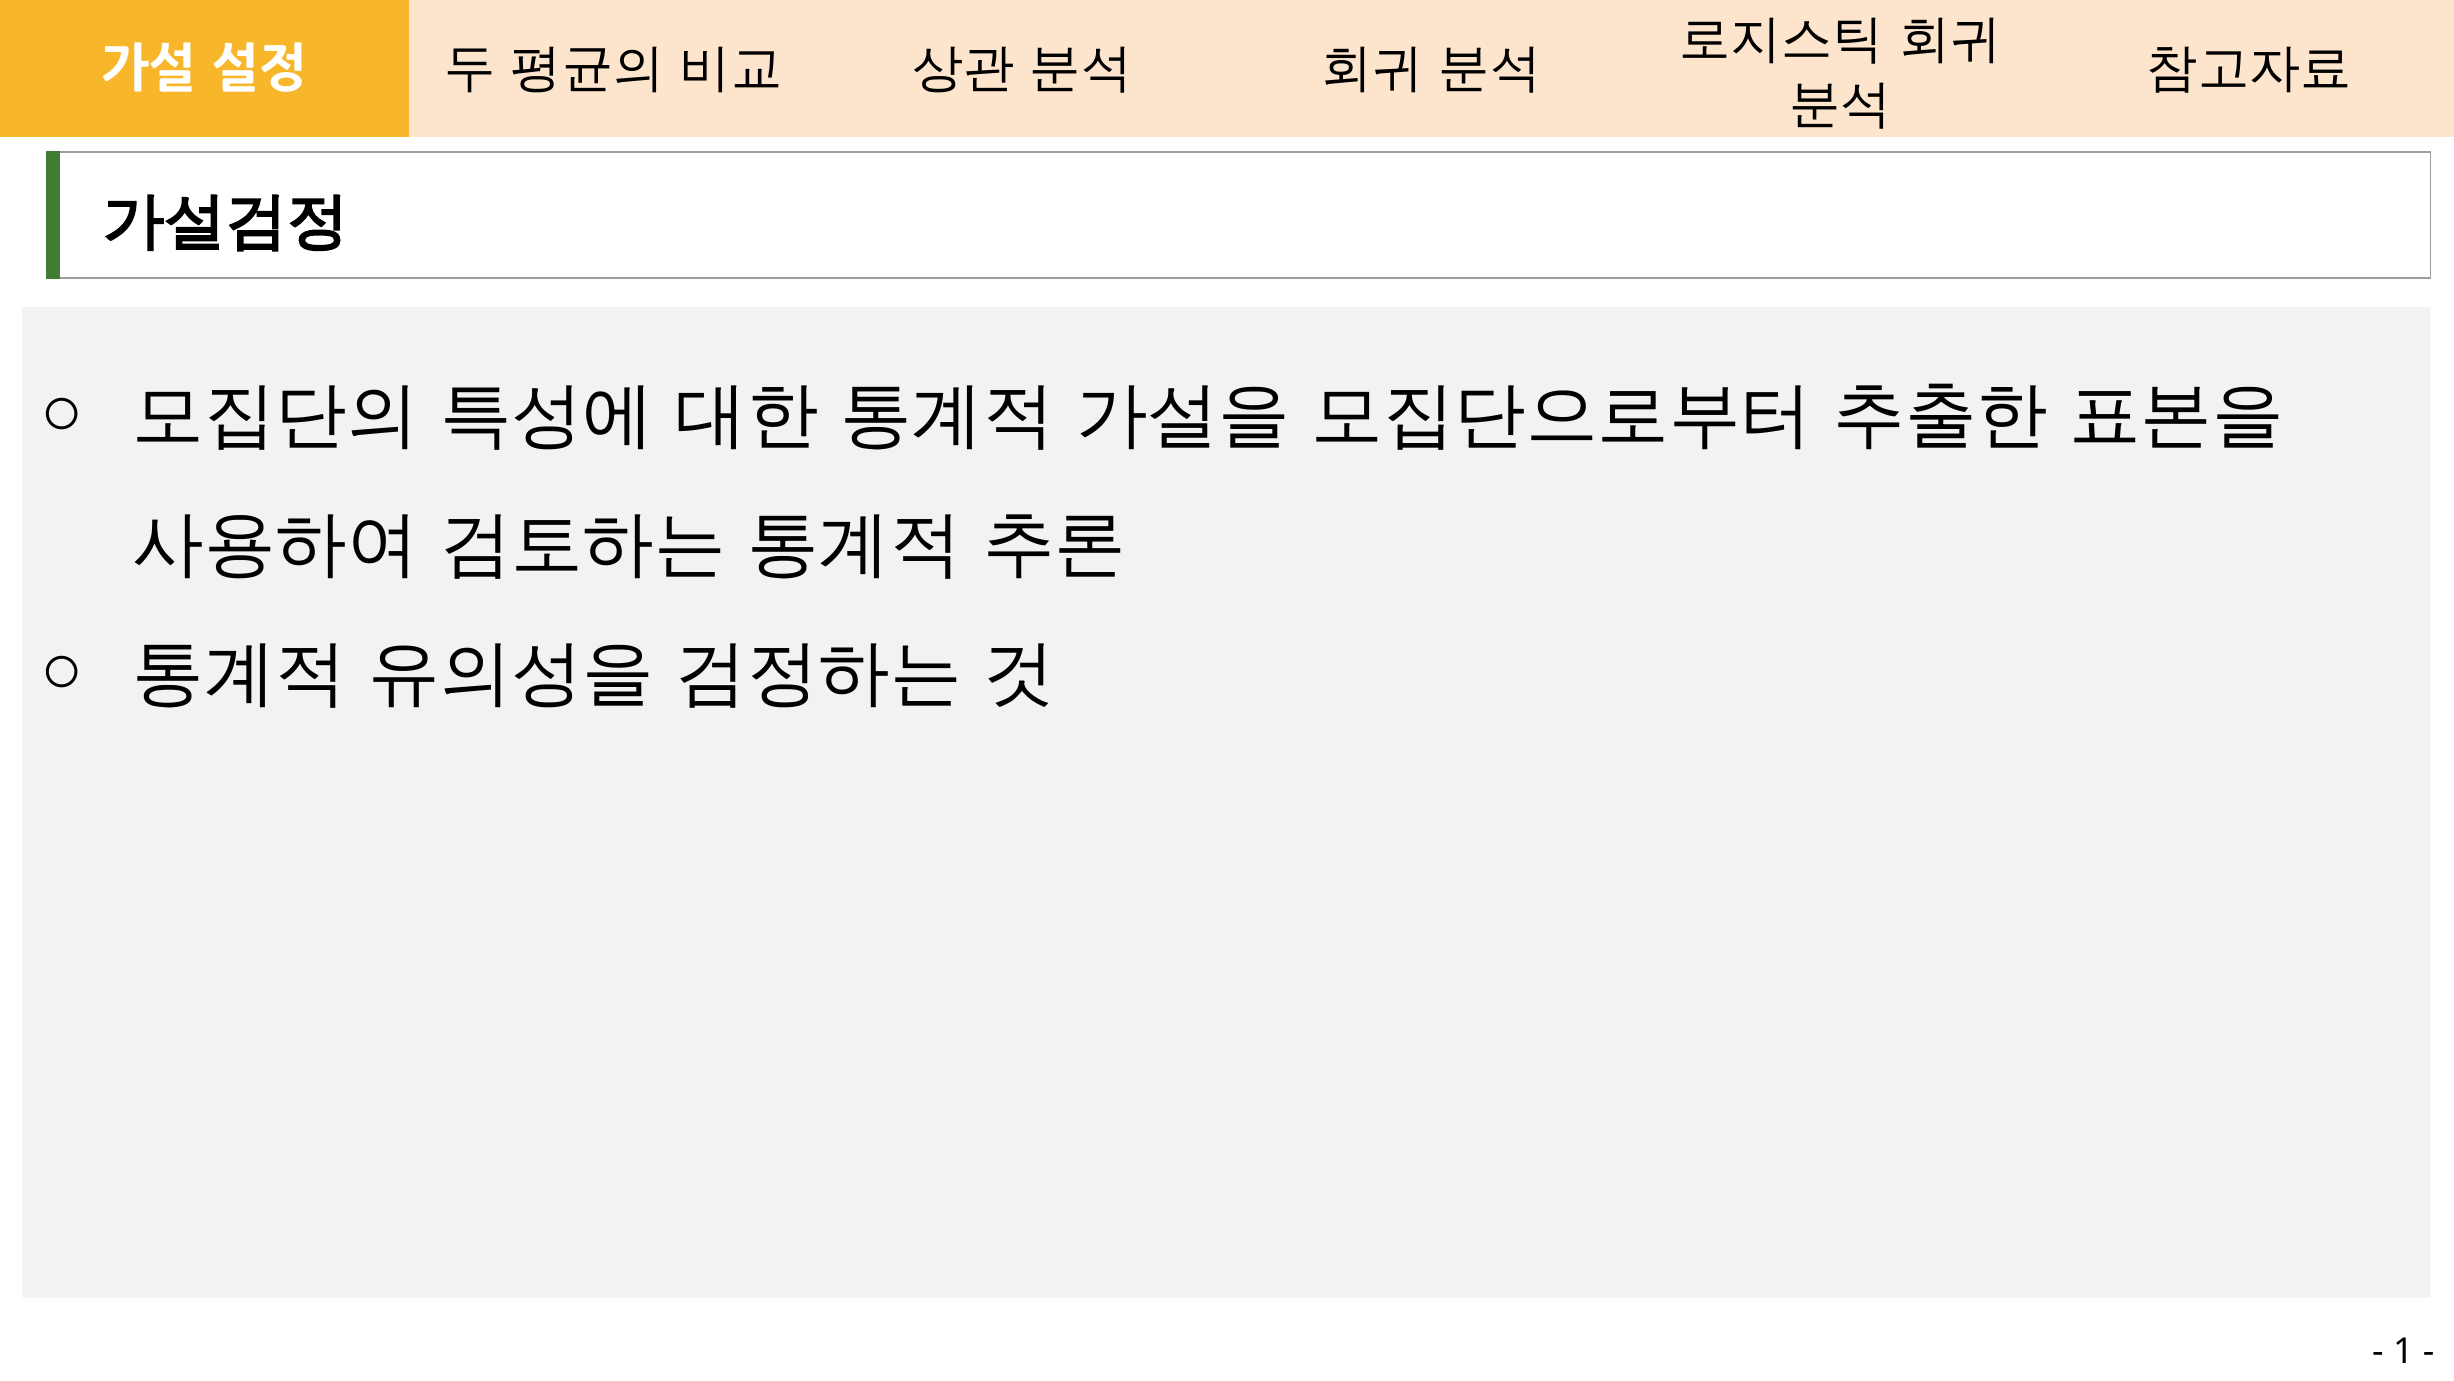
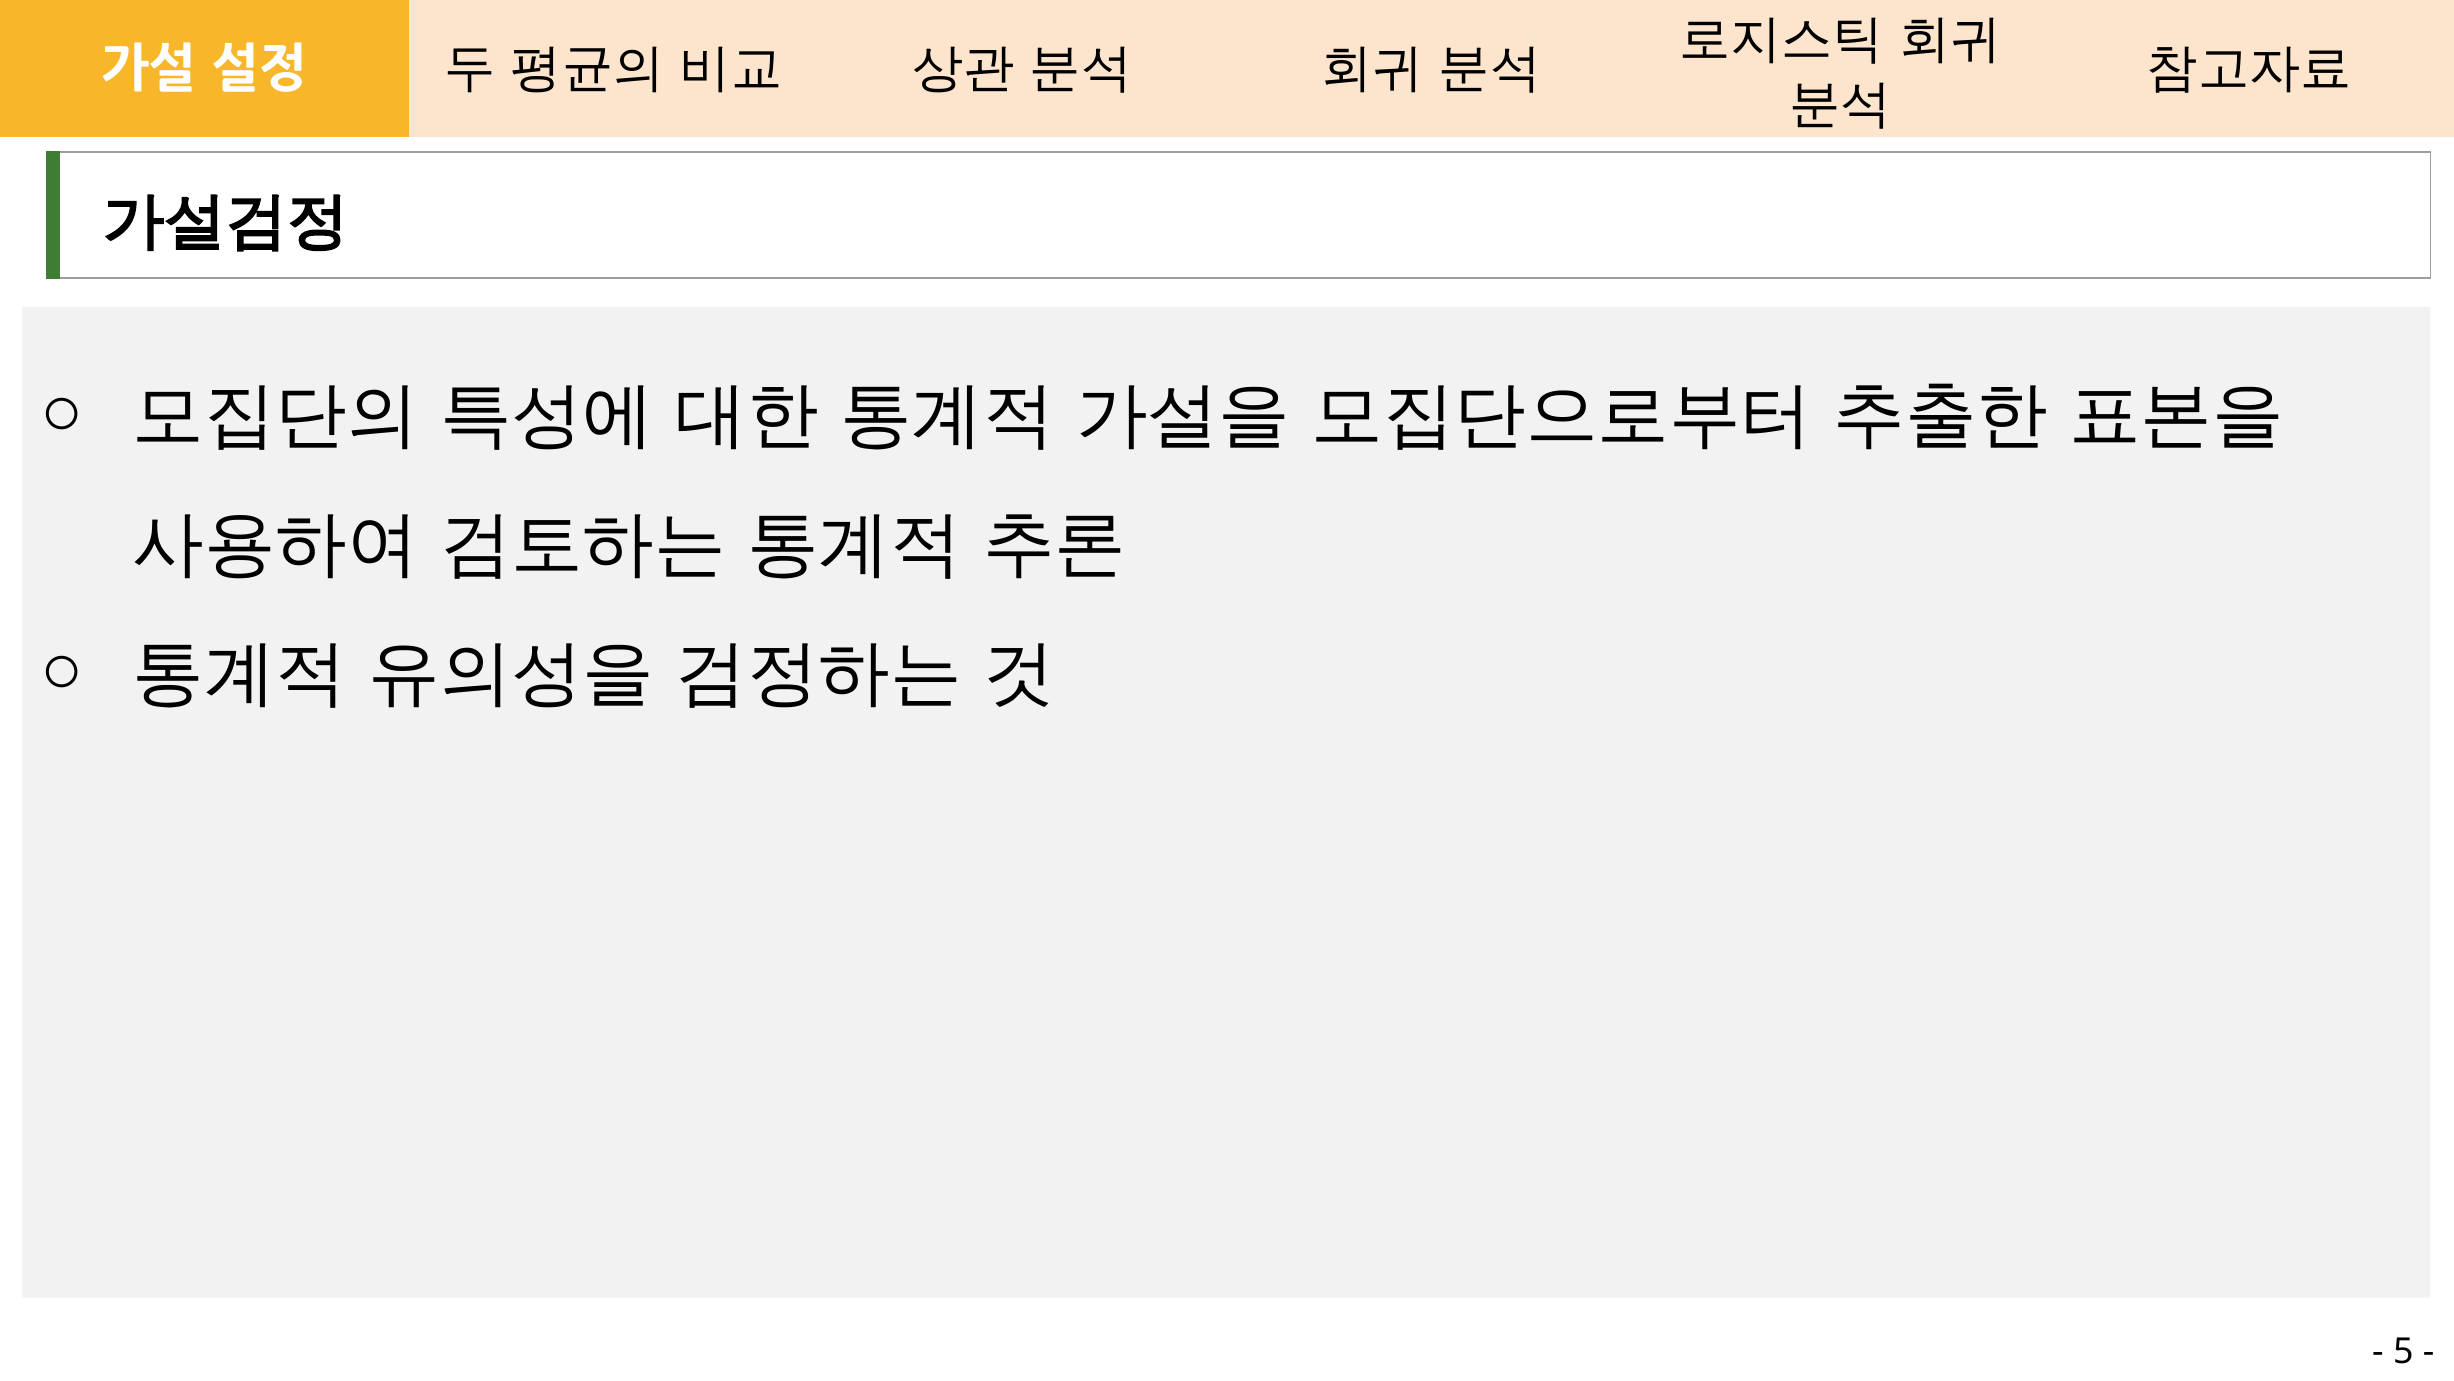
1: 1 -> 5 (2403, 1351)
